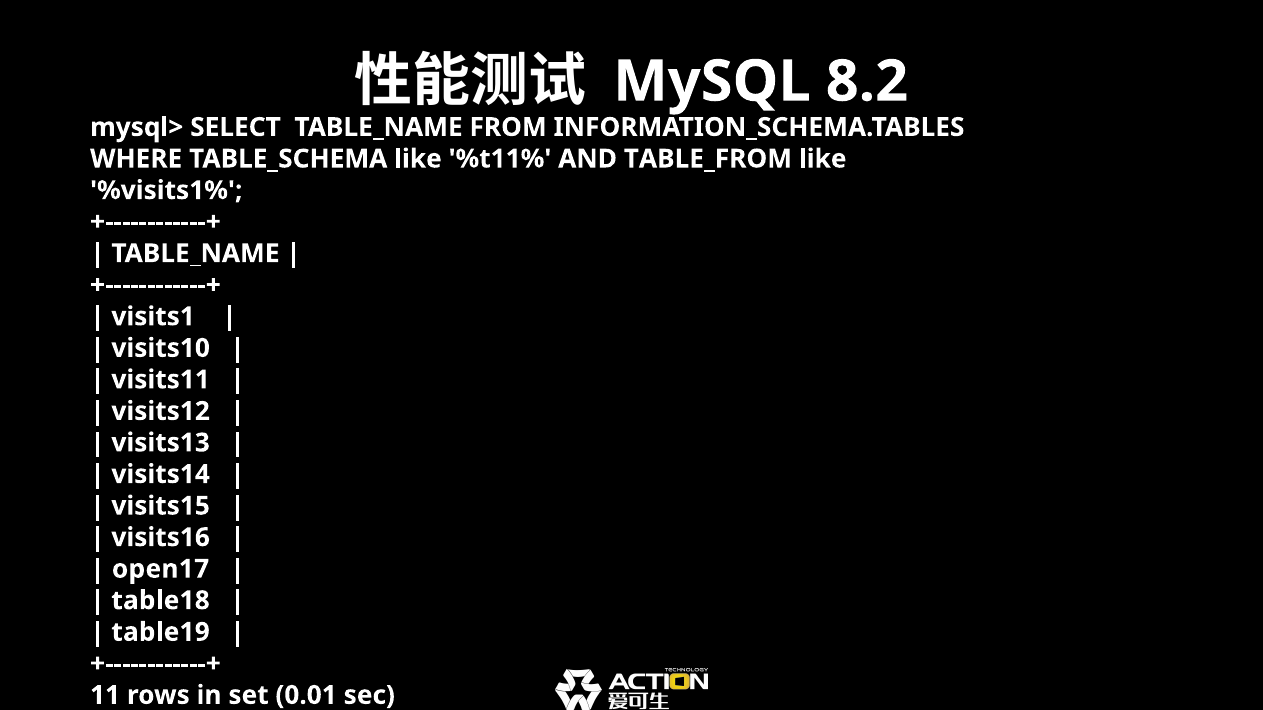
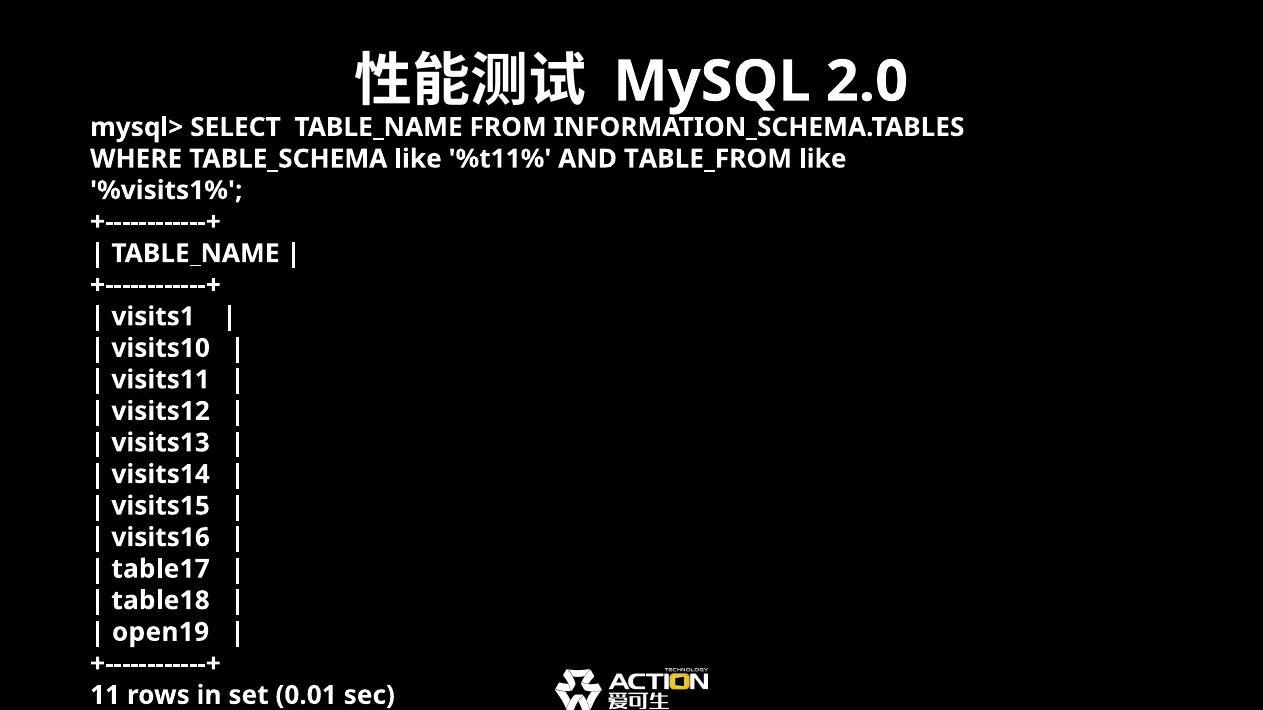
8.2: 8.2 -> 2.0 (867, 82)
open17: open17 -> table17 (161, 569)
table19: table19 -> open19 (161, 632)
